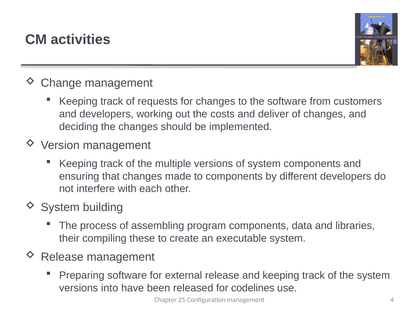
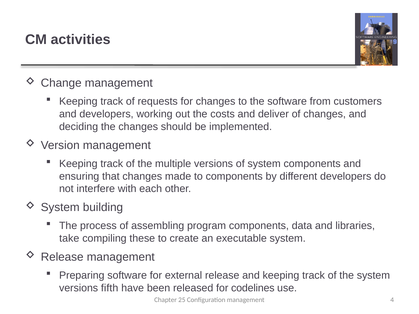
their: their -> take (69, 239)
into: into -> fifth (110, 288)
